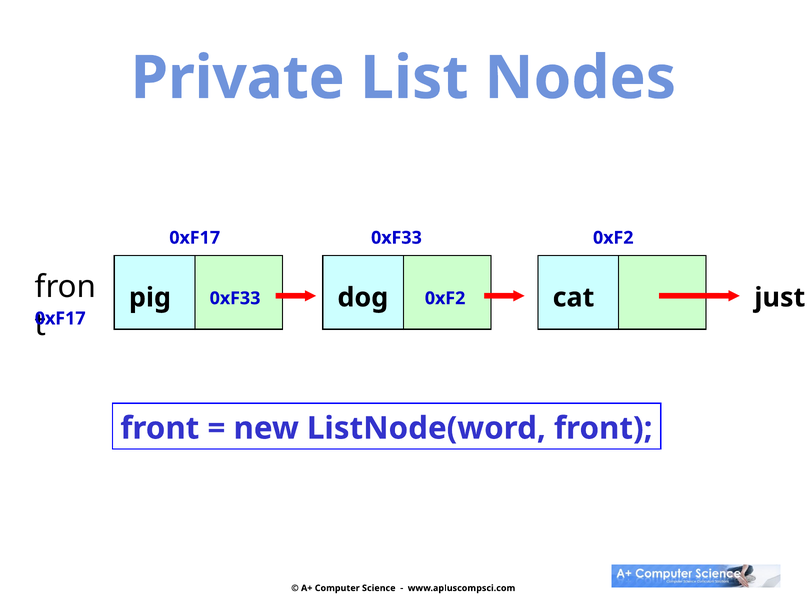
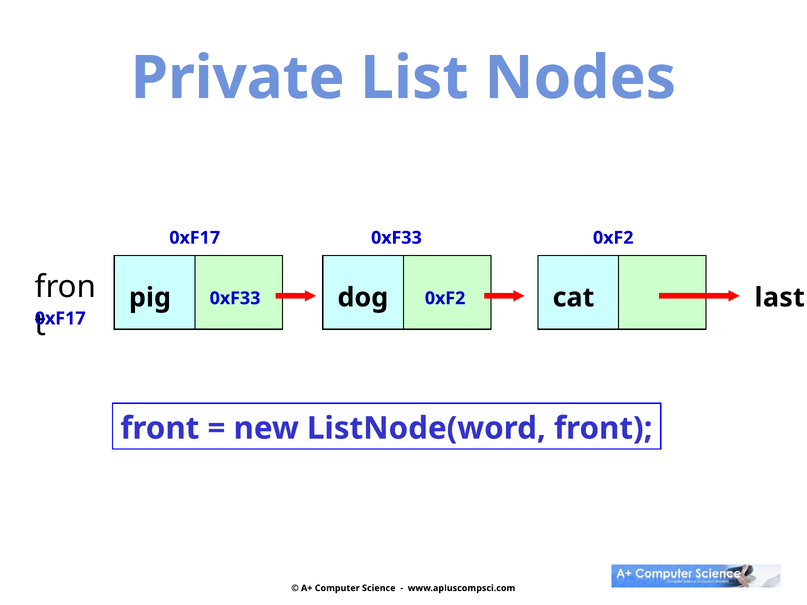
just: just -> last (780, 298)
